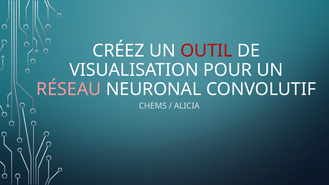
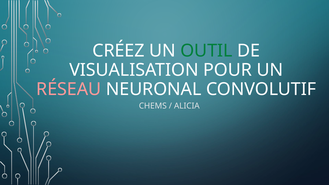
OUTIL colour: red -> green (206, 51)
